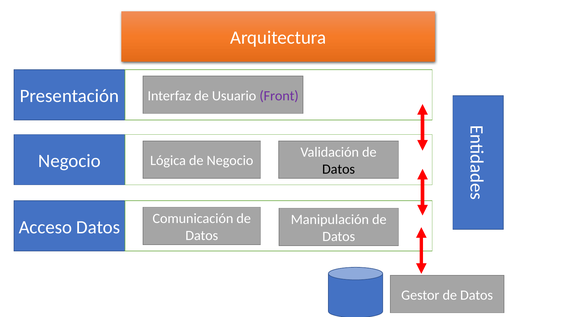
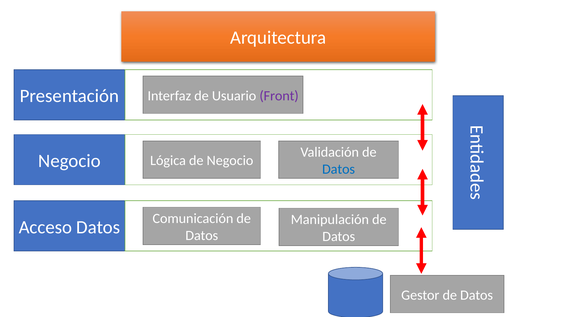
Datos colour: black -> blue (339, 169)
